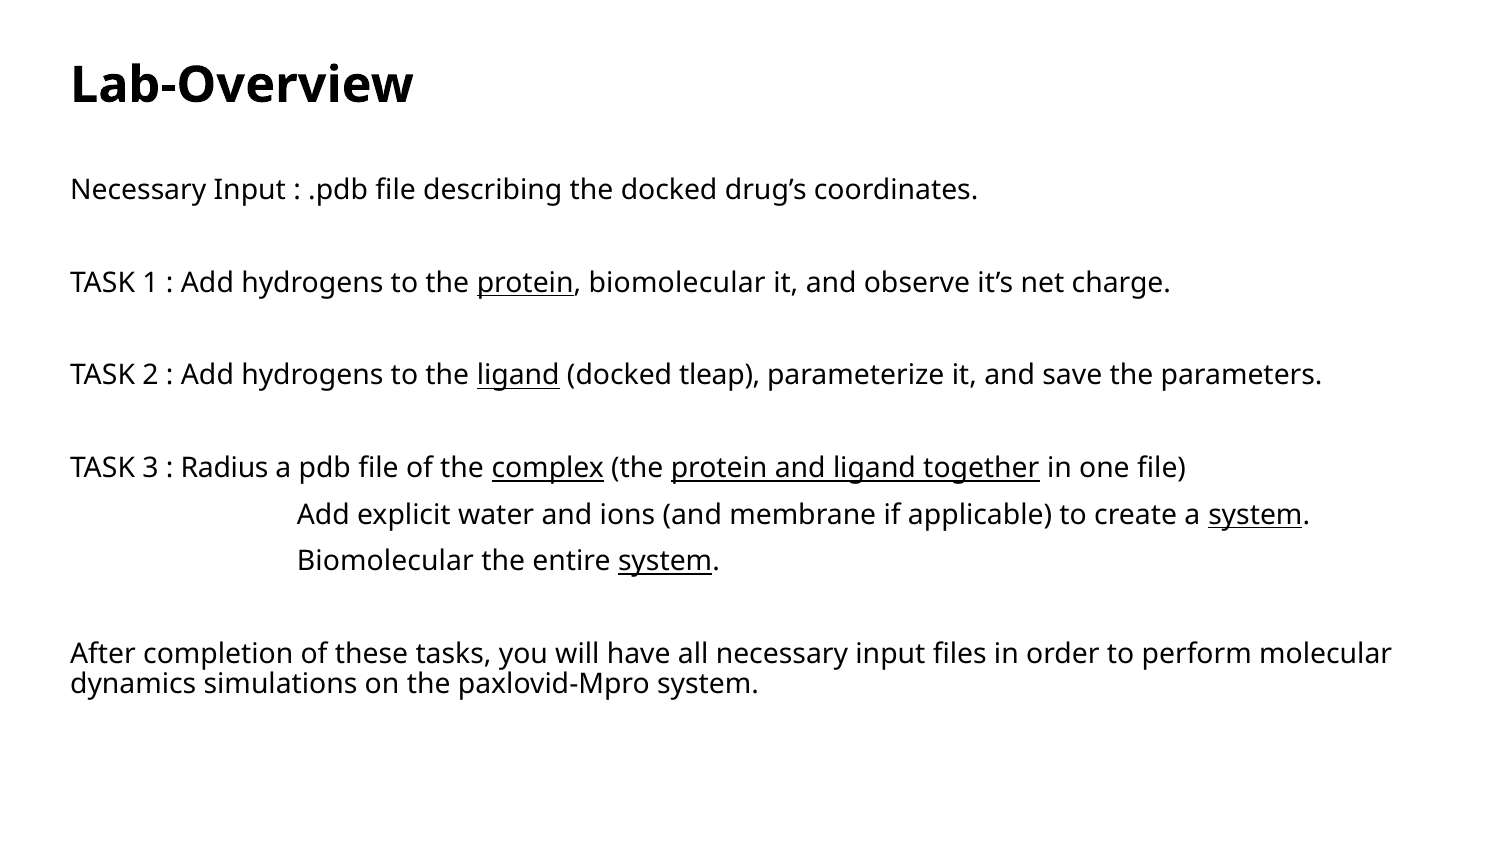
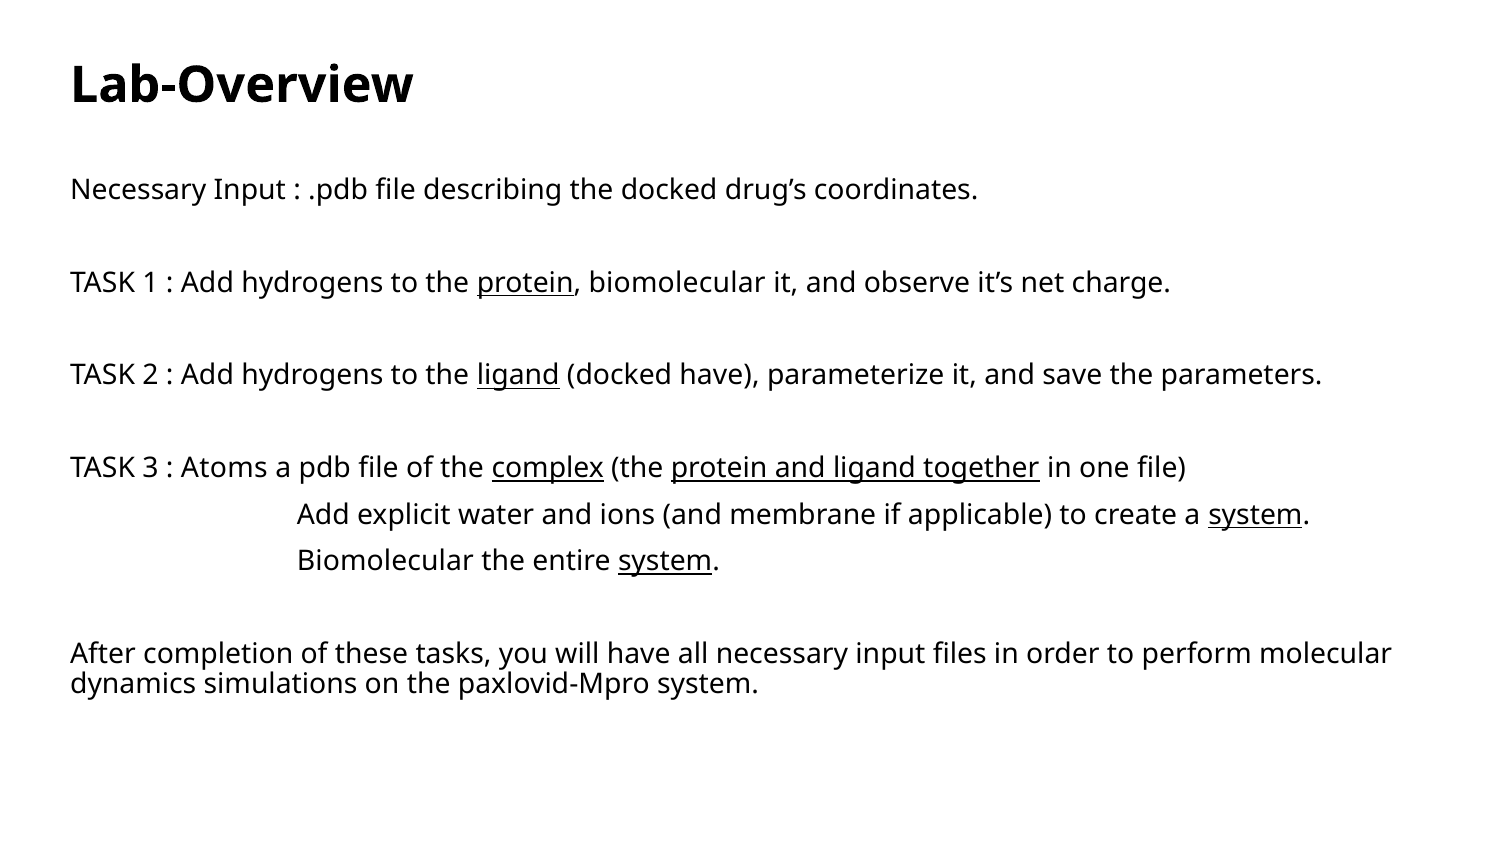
docked tleap: tleap -> have (720, 375)
Radius: Radius -> Atoms (224, 468)
